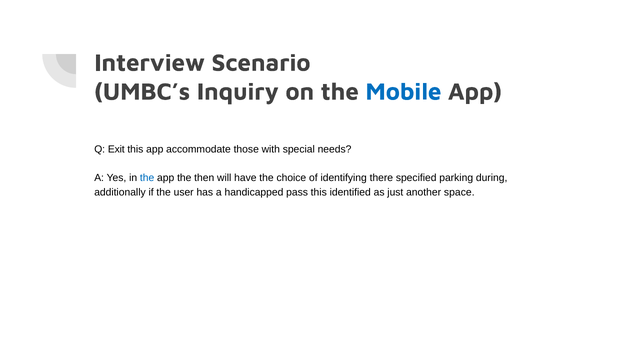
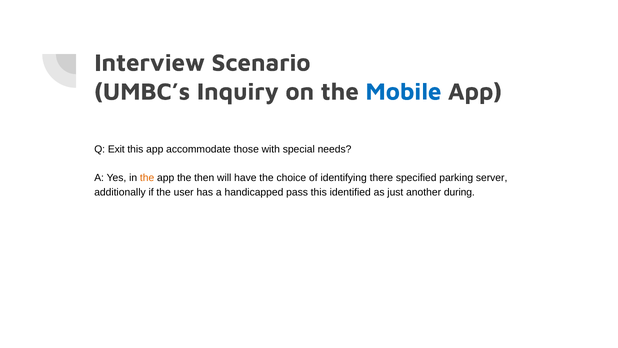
the colour: blue -> orange (147, 178)
during: during -> server (492, 178)
space: space -> during (459, 192)
